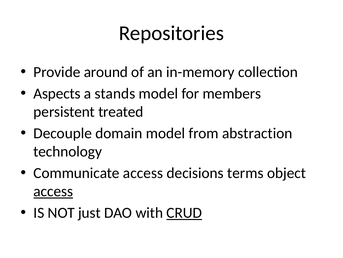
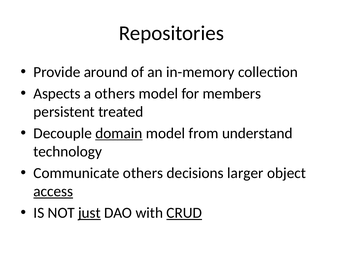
a stands: stands -> others (115, 93)
domain underline: none -> present (119, 133)
abstraction: abstraction -> understand (257, 133)
Communicate access: access -> others (143, 173)
terms: terms -> larger (245, 173)
just underline: none -> present (89, 212)
